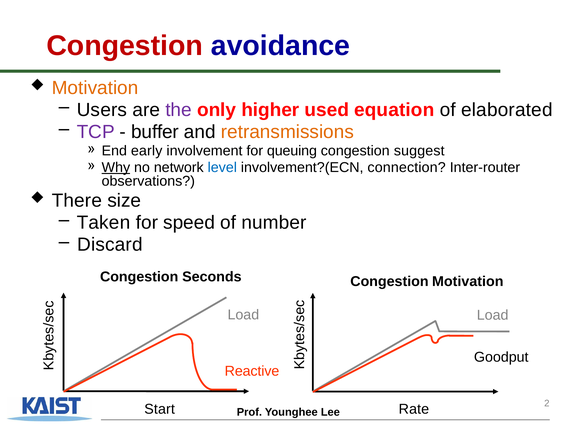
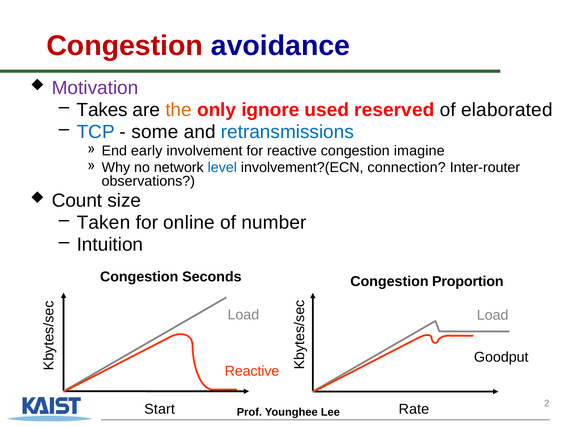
Motivation colour: orange -> purple (95, 88)
Users: Users -> Takes (102, 110)
the colour: purple -> orange (179, 110)
higher: higher -> ignore (270, 110)
equation: equation -> reserved (394, 110)
TCP colour: purple -> blue (96, 132)
buffer: buffer -> some (155, 132)
retransmissions colour: orange -> blue (287, 132)
for queuing: queuing -> reactive (292, 151)
suggest: suggest -> imagine (419, 151)
Why underline: present -> none (116, 168)
There: There -> Count (77, 201)
speed: speed -> online (189, 223)
Discard: Discard -> Intuition (110, 245)
Congestion Motivation: Motivation -> Proportion (468, 282)
